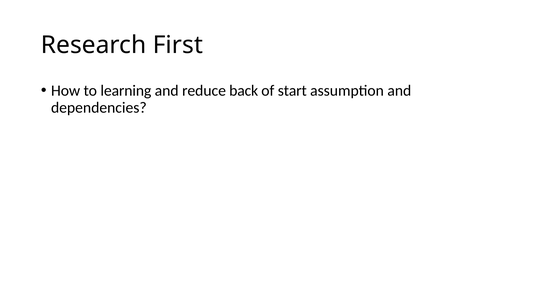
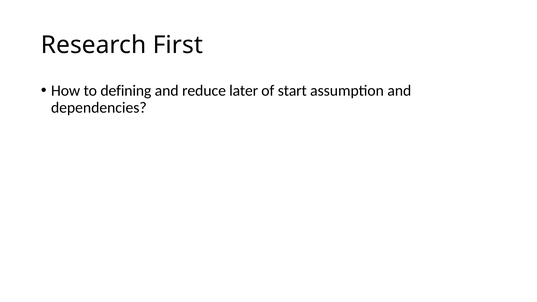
learning: learning -> defining (126, 91)
back: back -> later (244, 91)
